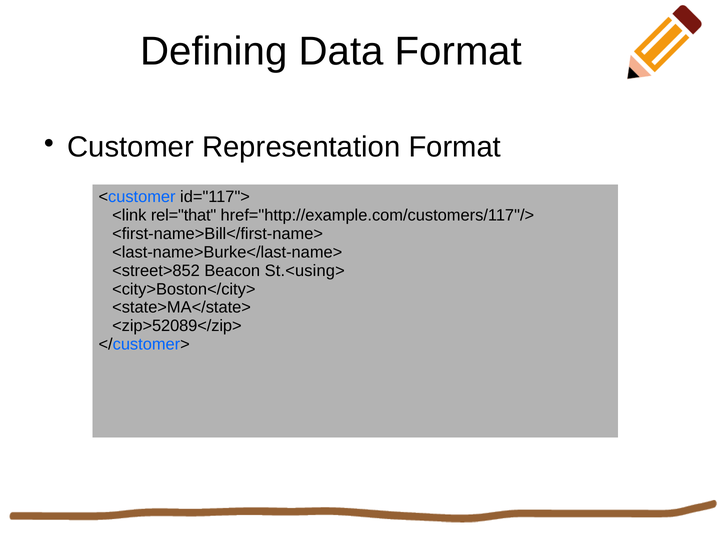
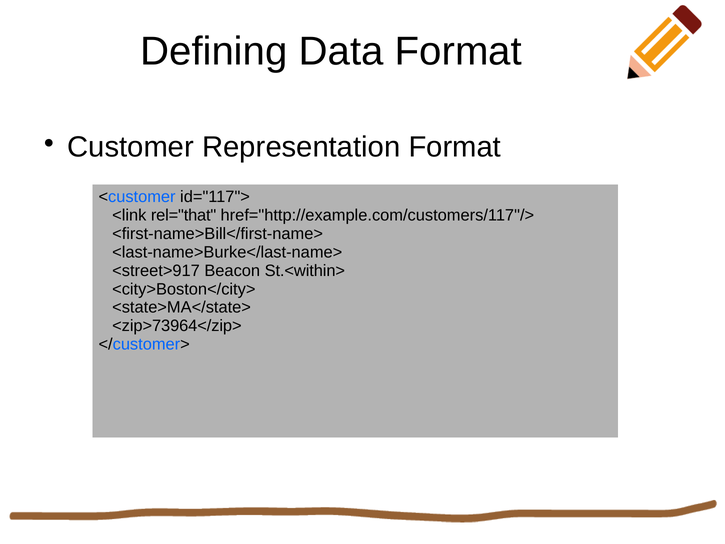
<street>852: <street>852 -> <street>917 (156, 271)
St.<using>: St.<using> -> St.<within> (305, 271)
<zip>52089</zip>: <zip>52089</zip> -> <zip>73964</zip> (177, 326)
